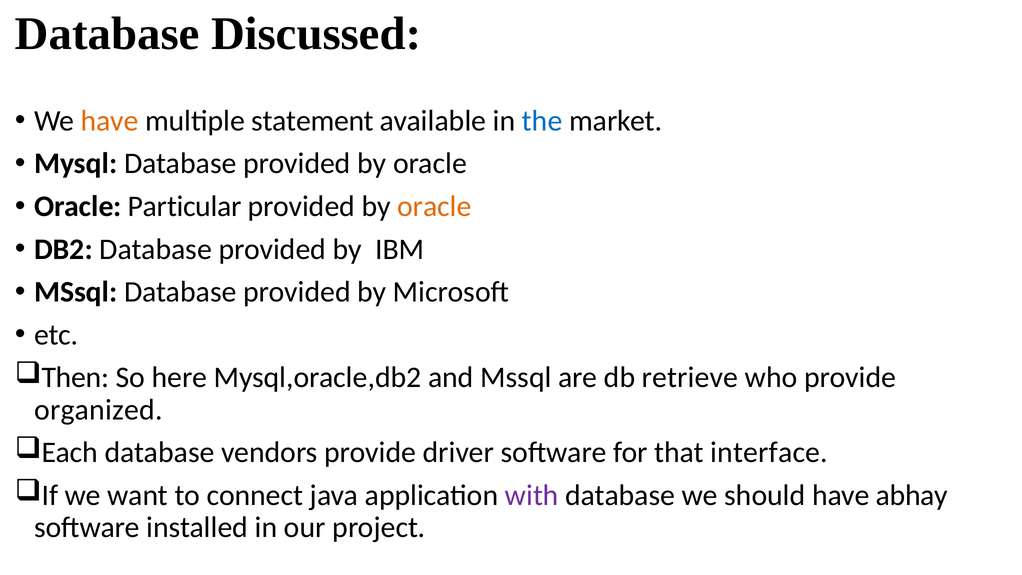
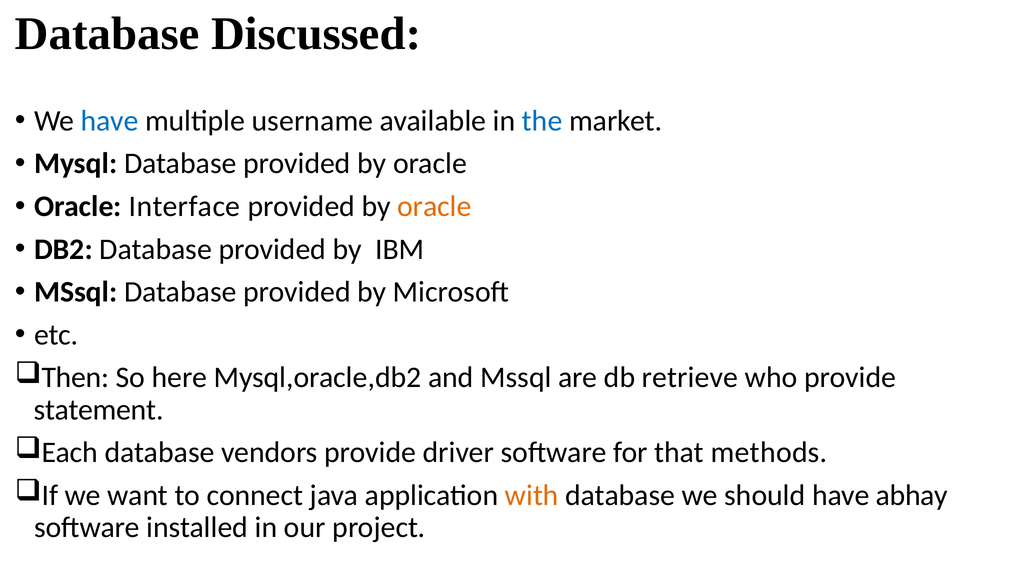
have colour: orange -> blue (110, 121)
statement: statement -> username (312, 121)
Particular: Particular -> Interface (184, 206)
organized: organized -> statement (99, 410)
interface: interface -> methods (769, 452)
with colour: purple -> orange (532, 495)
